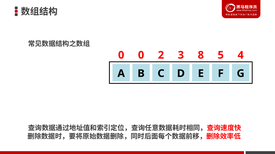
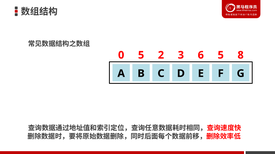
0 0: 0 -> 5 (141, 55)
8: 8 -> 6 (201, 55)
4: 4 -> 8 (241, 55)
